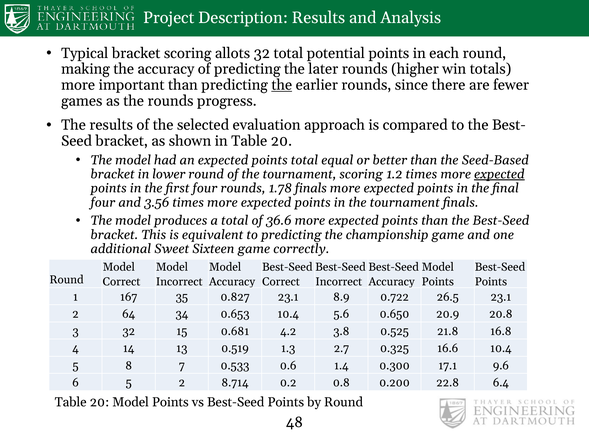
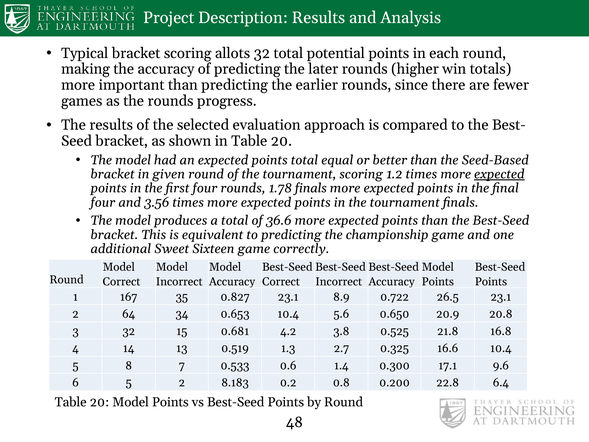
the underline: present -> none (282, 85)
lower: lower -> given (169, 174)
8.714: 8.714 -> 8.183 (235, 383)
